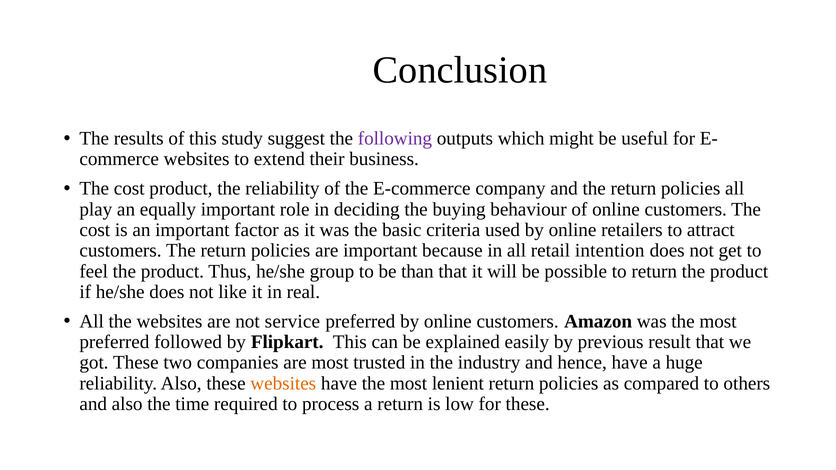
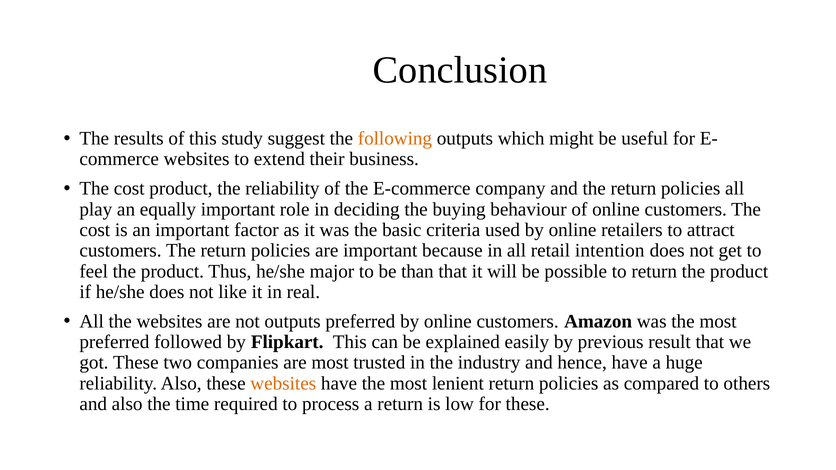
following colour: purple -> orange (395, 139)
group: group -> major (332, 271)
not service: service -> outputs (293, 321)
